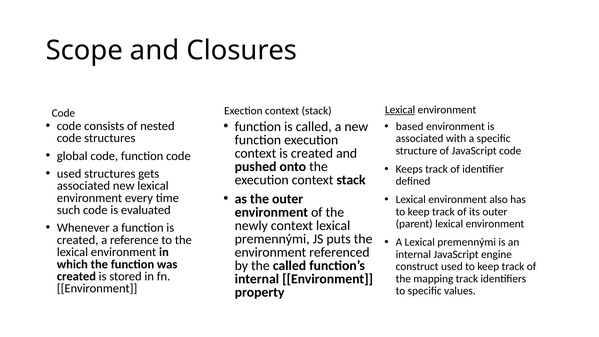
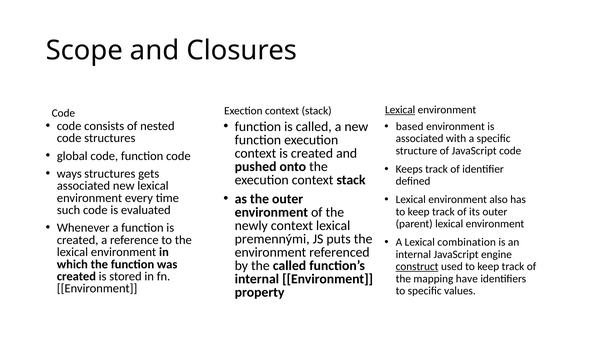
used: used -> ways (69, 174)
A Lexical premennými: premennými -> combination (467, 242)
construct underline: none -> present (417, 266)
mapping track: track -> have (467, 279)
